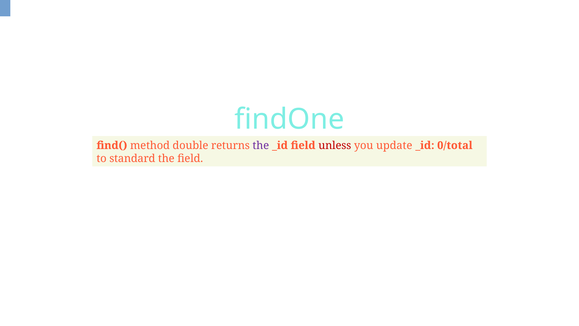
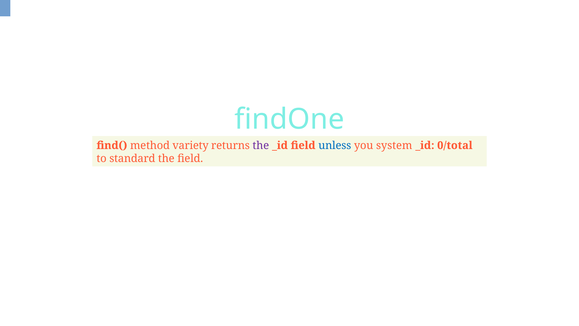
double: double -> variety (191, 145)
unless colour: red -> blue (335, 145)
update: update -> system (394, 145)
